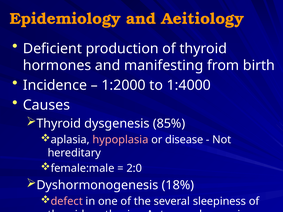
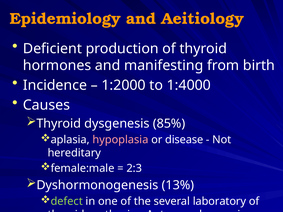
2:0: 2:0 -> 2:3 (134, 169)
18%: 18% -> 13% (178, 185)
defect colour: pink -> light green (67, 202)
sleepiness: sleepiness -> laboratory (219, 202)
